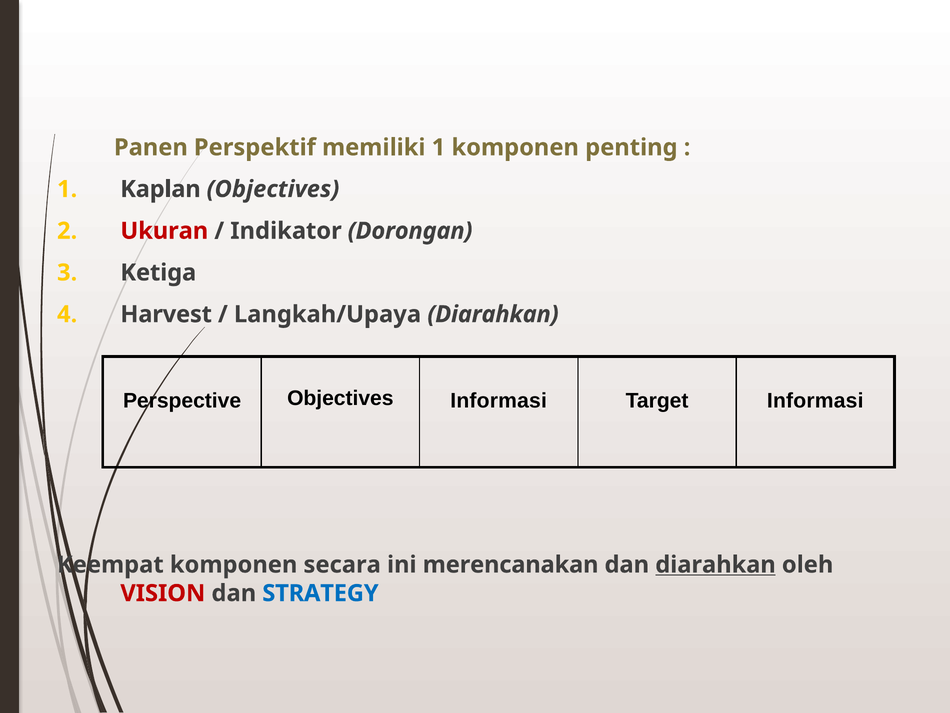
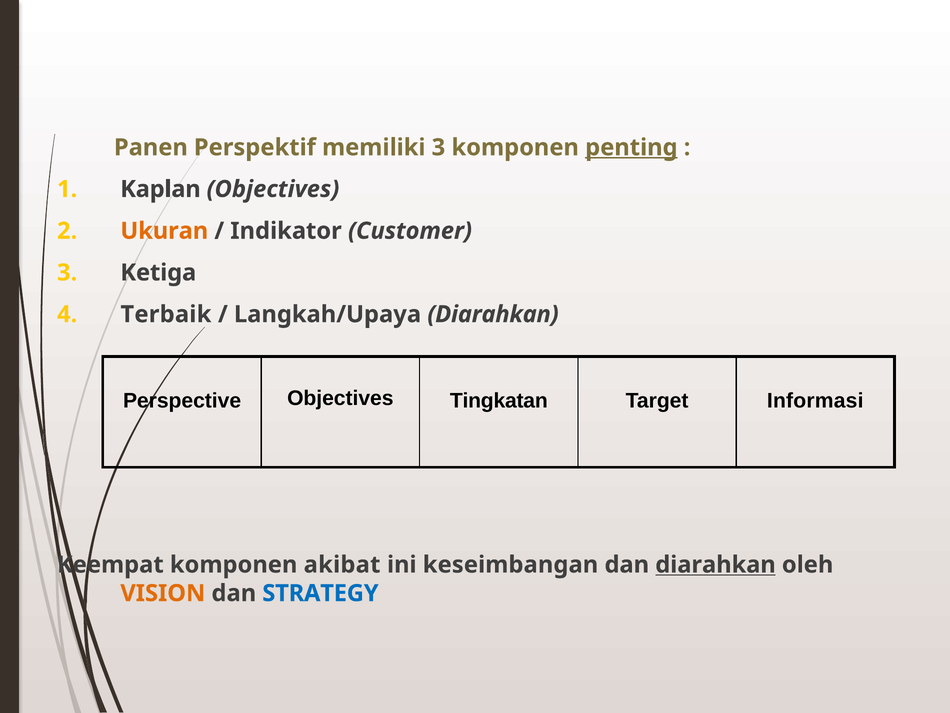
memiliki 1: 1 -> 3 (438, 147)
penting underline: none -> present (631, 147)
Ukuran colour: red -> orange (164, 231)
Dorongan: Dorongan -> Customer (410, 231)
Harvest: Harvest -> Terbaik (166, 314)
Objectives Informasi: Informasi -> Tingkatan (499, 401)
secara: secara -> akibat (342, 564)
merencanakan: merencanakan -> keseimbangan (510, 564)
VISION colour: red -> orange (163, 593)
